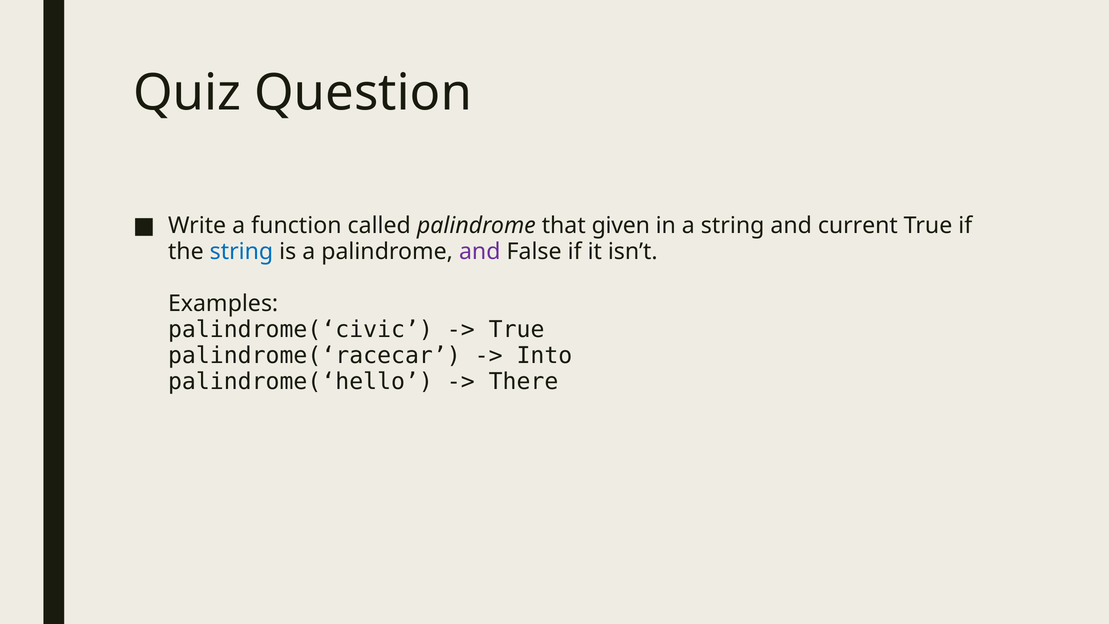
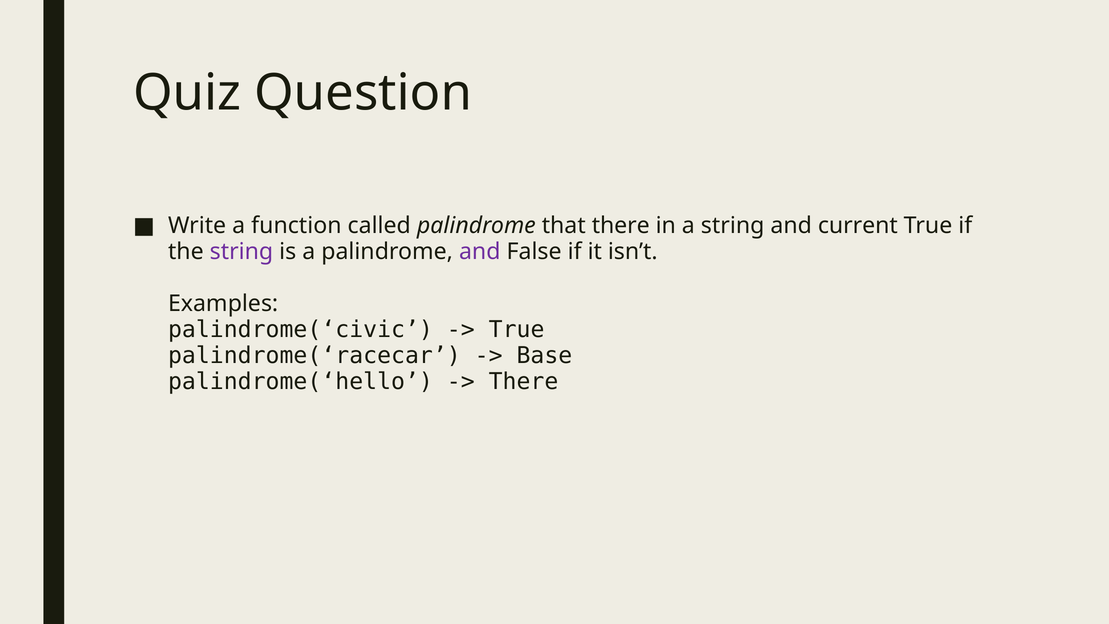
that given: given -> there (621, 225)
string colour: blue -> purple (241, 251)
Into: Into -> Base (544, 356)
